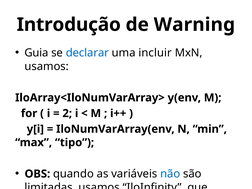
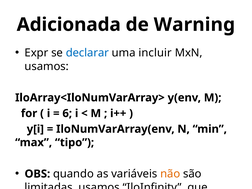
Introdução: Introdução -> Adicionada (69, 25)
Guia: Guia -> Expr (36, 53)
2: 2 -> 6 (67, 113)
não colour: blue -> orange (170, 174)
